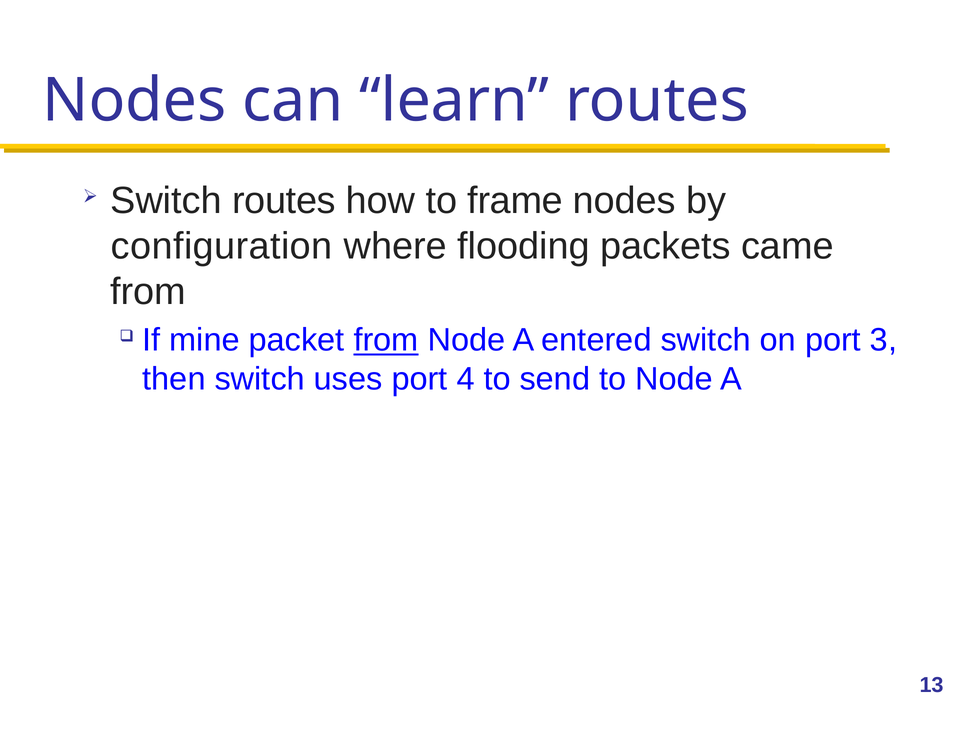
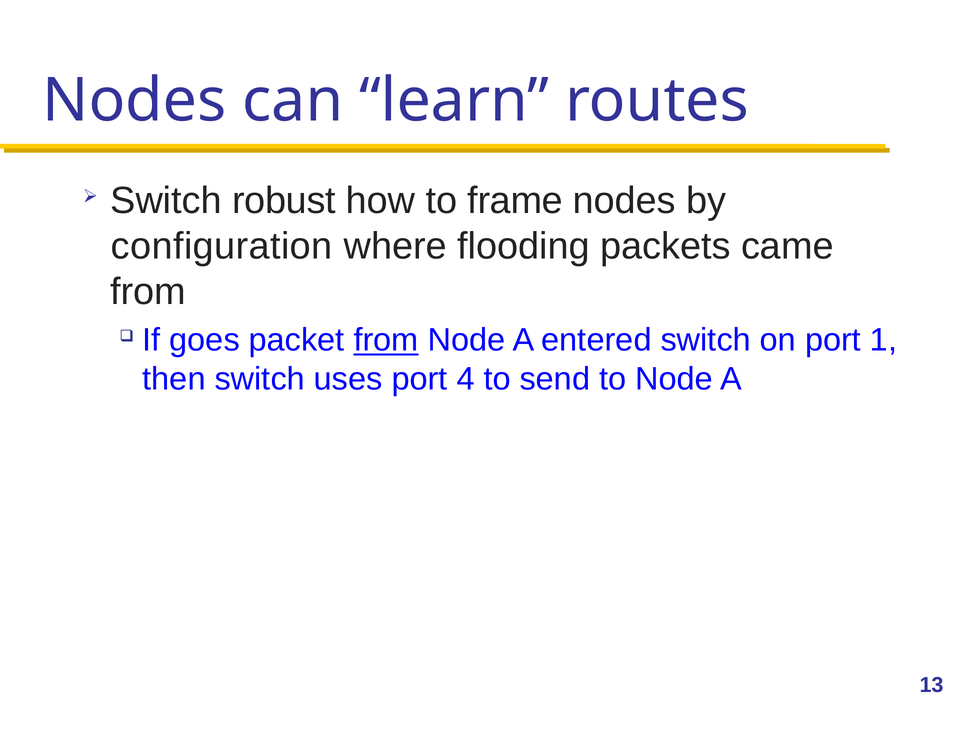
Switch routes: routes -> robust (284, 201)
mine: mine -> goes (205, 340)
3: 3 -> 1 (883, 340)
